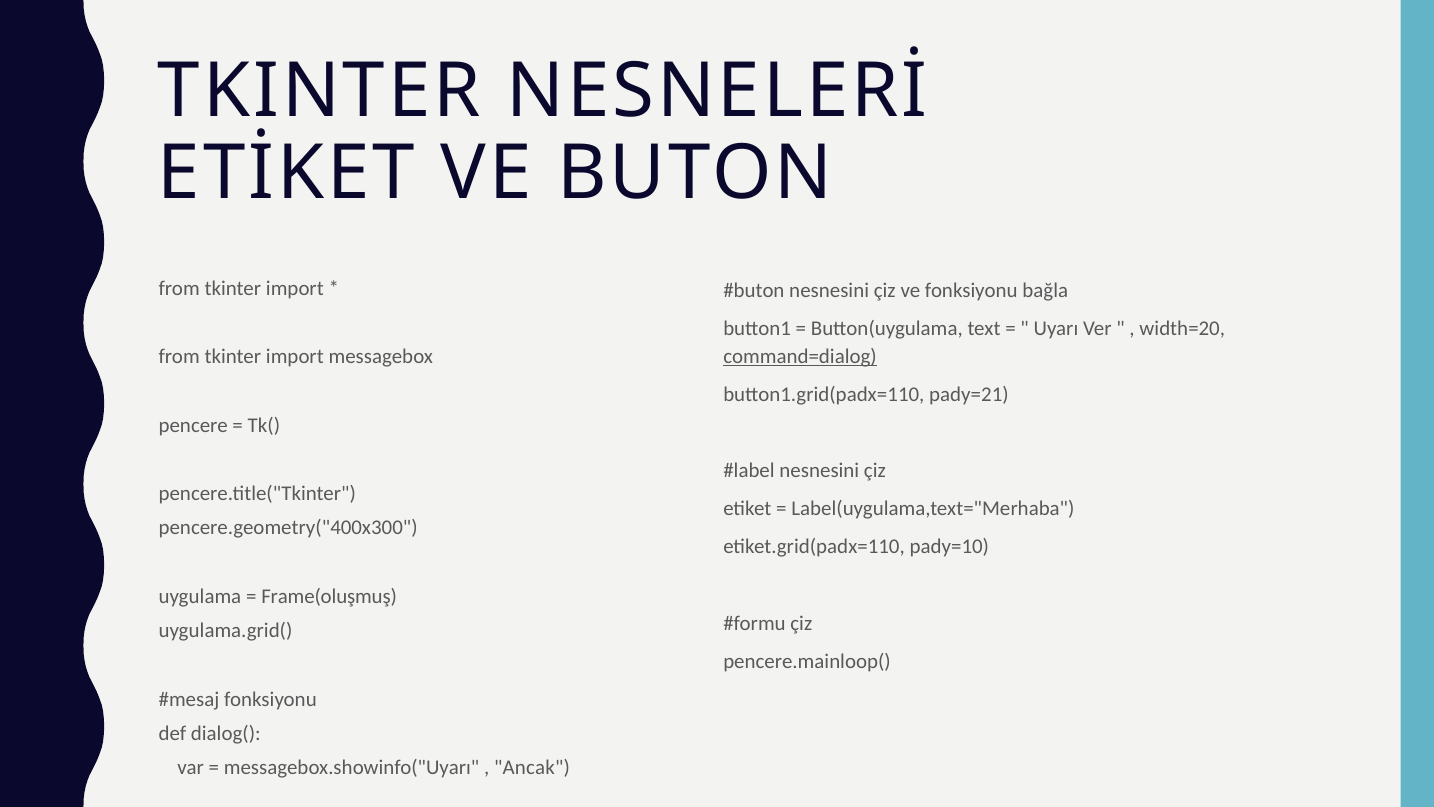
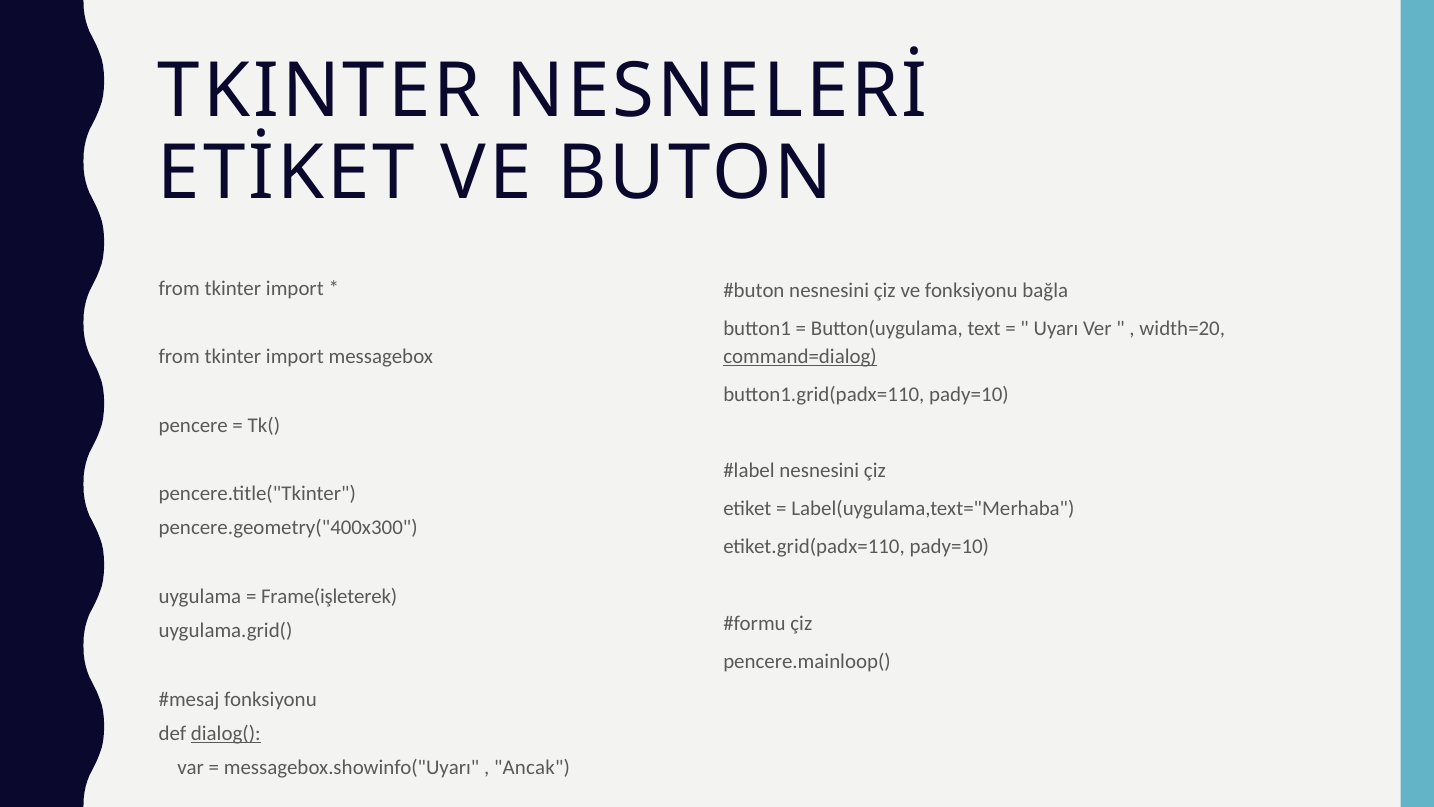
button1.grid(padx=110 pady=21: pady=21 -> pady=10 (969, 394)
Frame(oluşmuş: Frame(oluşmuş -> Frame(işleterek (329, 596)
dialog( underline: none -> present (226, 733)
